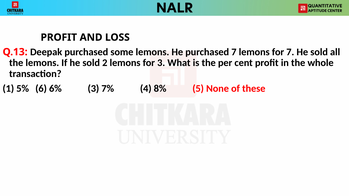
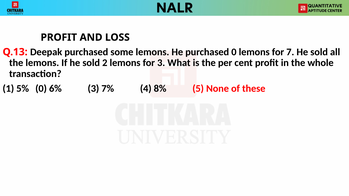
purchased 7: 7 -> 0 (234, 52)
5% 6: 6 -> 0 (41, 89)
